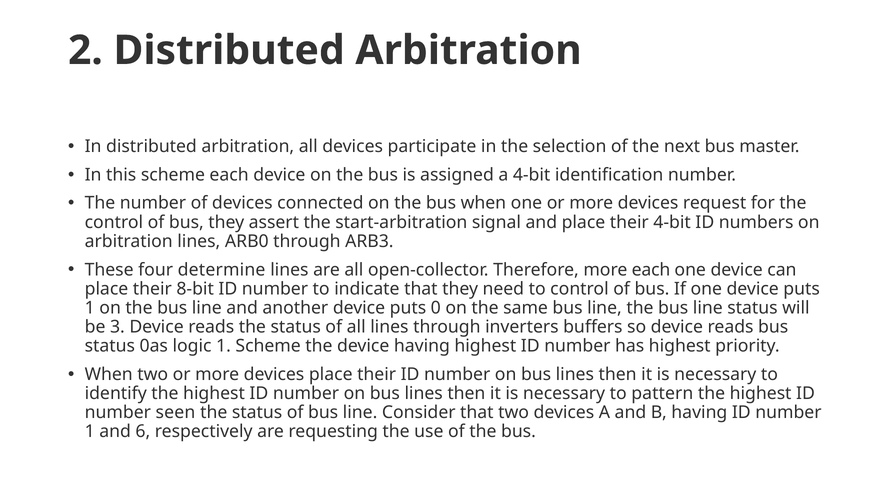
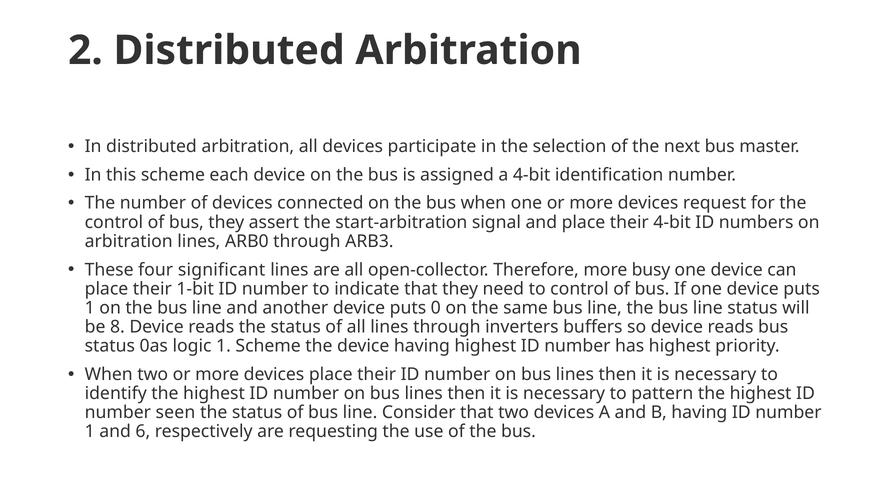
determine: determine -> significant (222, 270)
more each: each -> busy (651, 270)
8-bit: 8-bit -> 1-bit (195, 289)
3: 3 -> 8 (117, 327)
